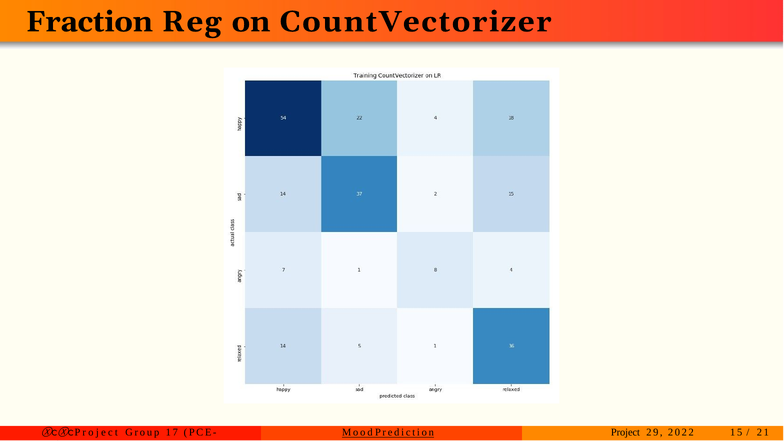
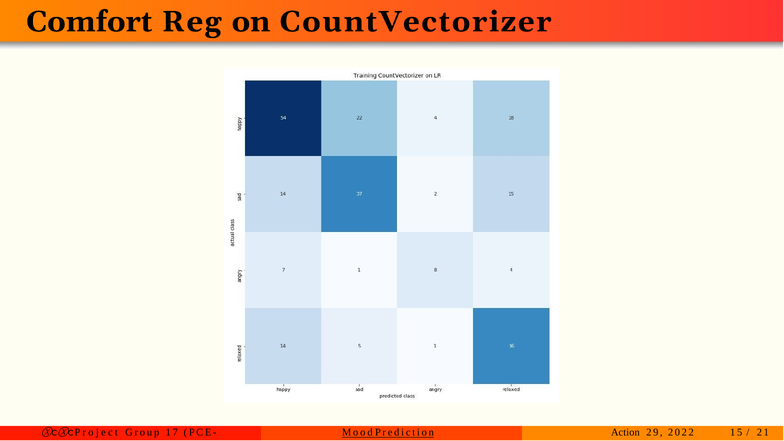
Fraction: Fraction -> Comfort (89, 22)
Prediction Project: Project -> Action (625, 433)
